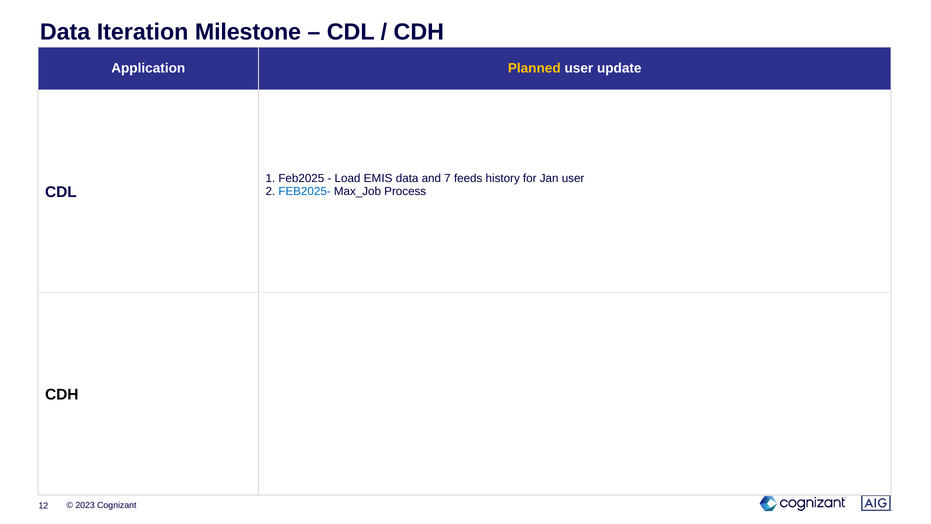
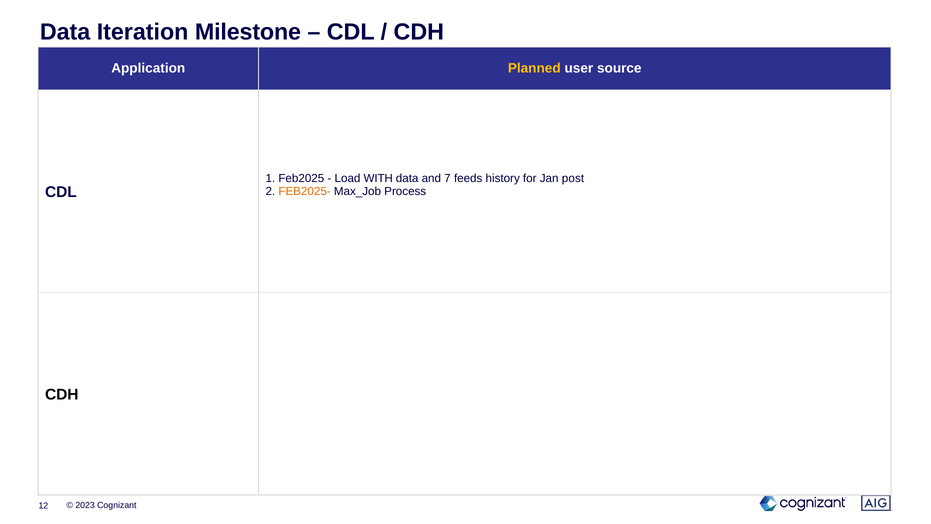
update: update -> source (619, 68)
EMIS: EMIS -> WITH (378, 178)
Jan user: user -> post (573, 178)
FEB2025- colour: blue -> orange (305, 191)
